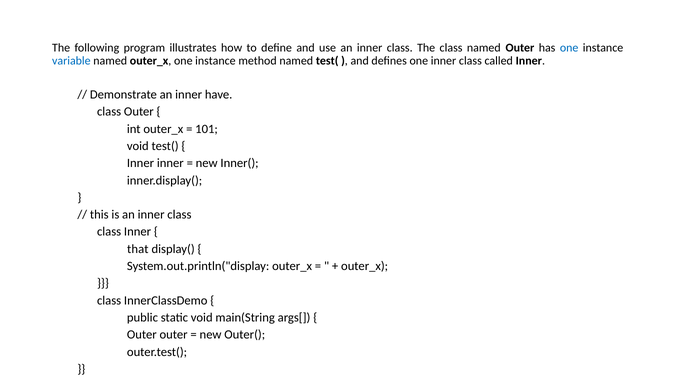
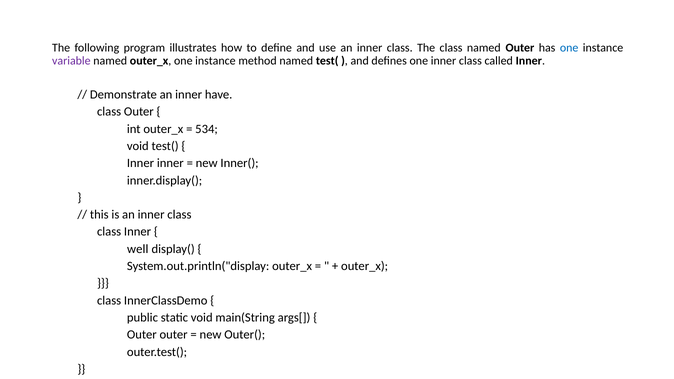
variable colour: blue -> purple (71, 61)
101: 101 -> 534 (207, 129)
that: that -> well (138, 249)
